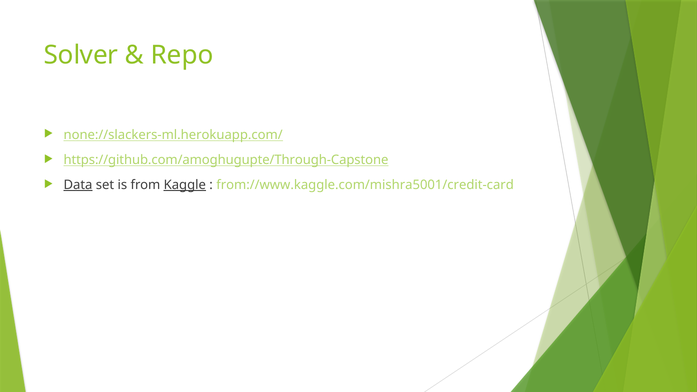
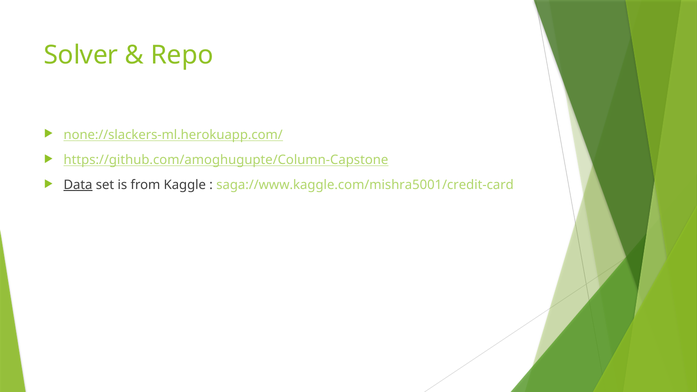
https://github.com/amoghugupte/Through-Capstone: https://github.com/amoghugupte/Through-Capstone -> https://github.com/amoghugupte/Column-Capstone (226, 160)
Kaggle underline: present -> none (185, 185)
from://www.kaggle.com/mishra5001/credit-card: from://www.kaggle.com/mishra5001/credit-card -> saga://www.kaggle.com/mishra5001/credit-card (365, 185)
